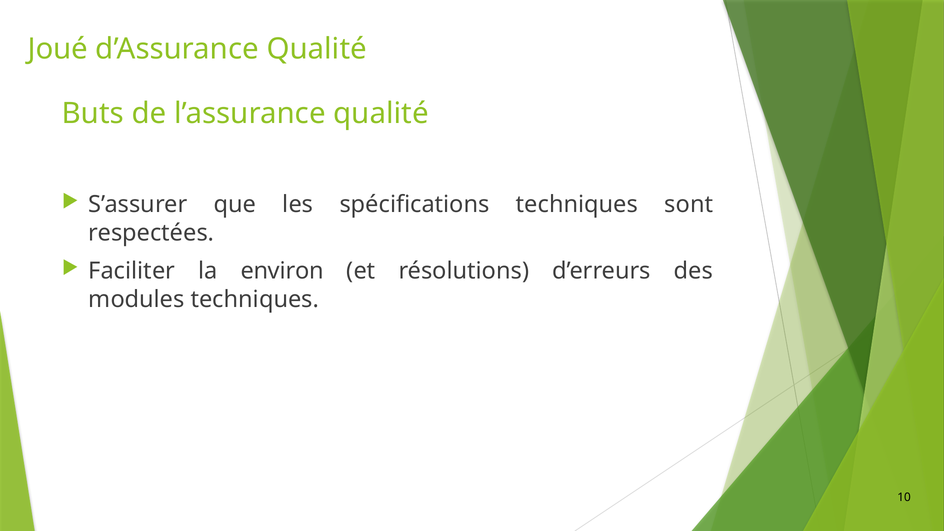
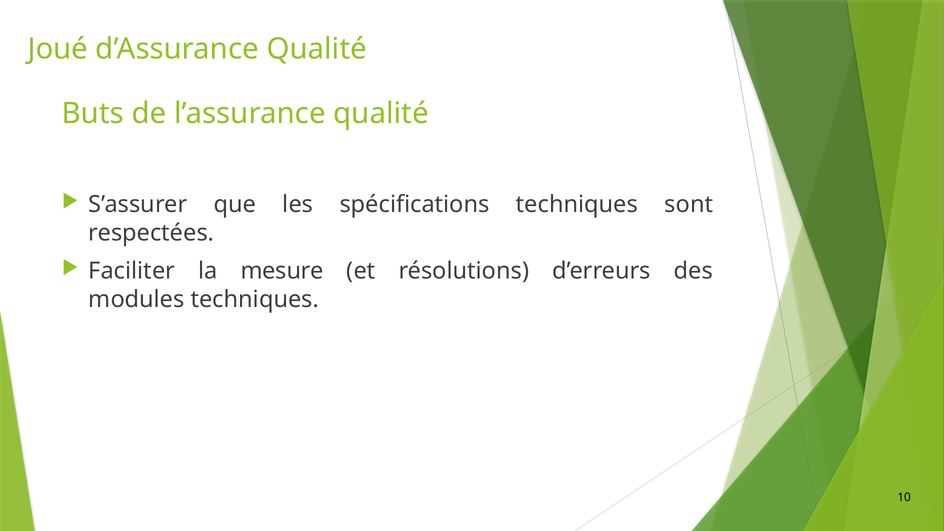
environ: environ -> mesure (282, 271)
